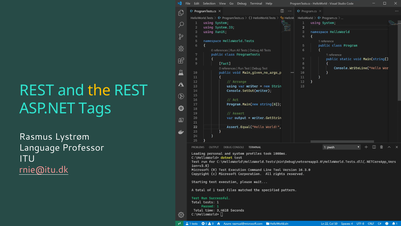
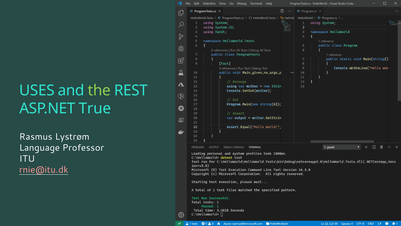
REST: REST -> USES (37, 90)
the colour: yellow -> light green (99, 90)
Tags: Tags -> True (95, 108)
